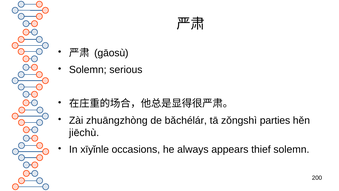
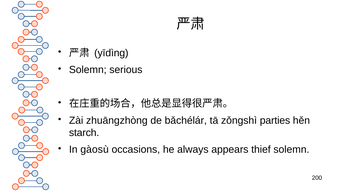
gāosù: gāosù -> yīdìng (111, 53)
jiēchù: jiēchù -> starch (84, 132)
xīyǐnle: xīyǐnle -> gàosù (95, 149)
